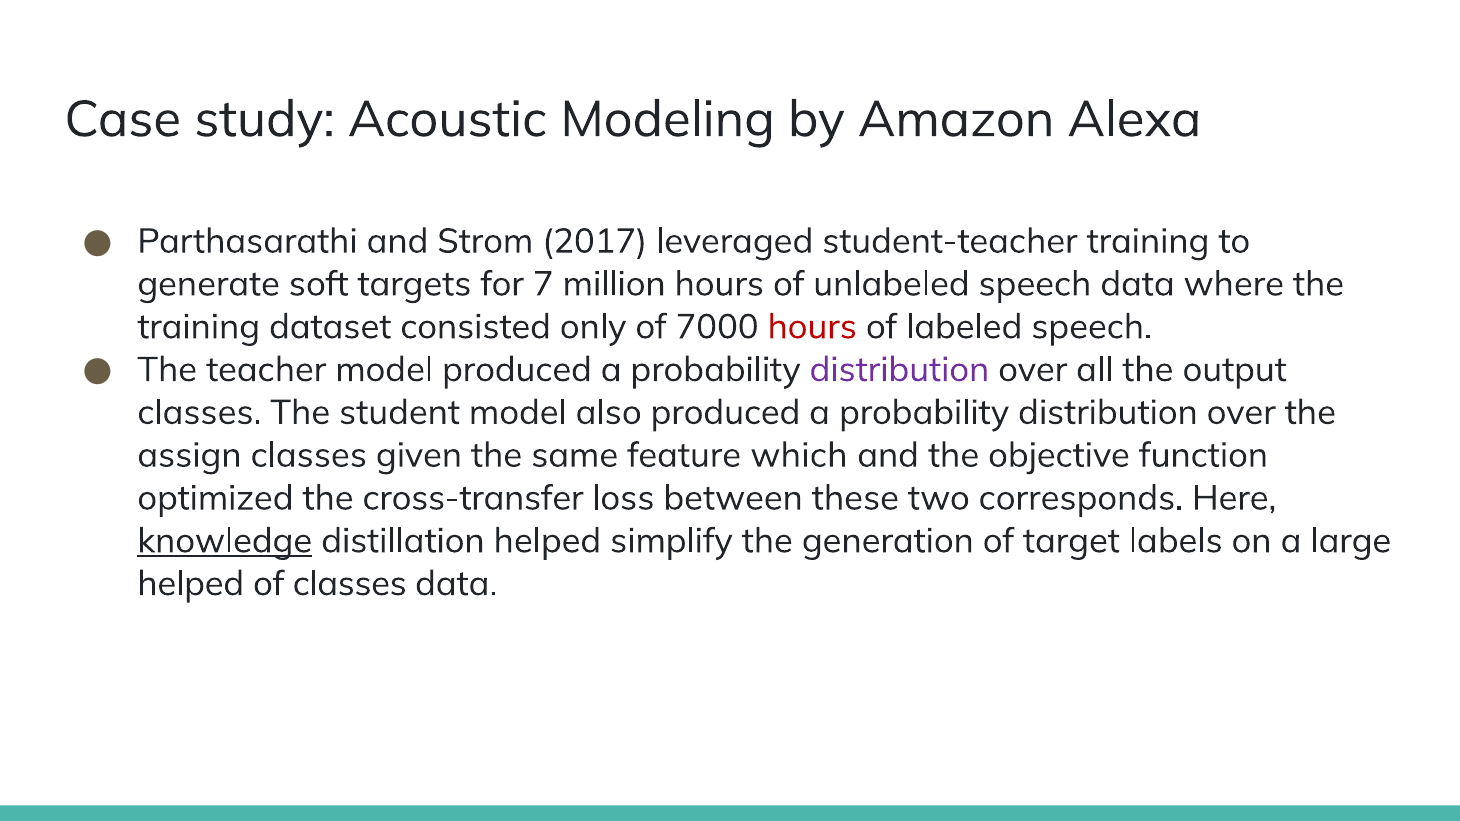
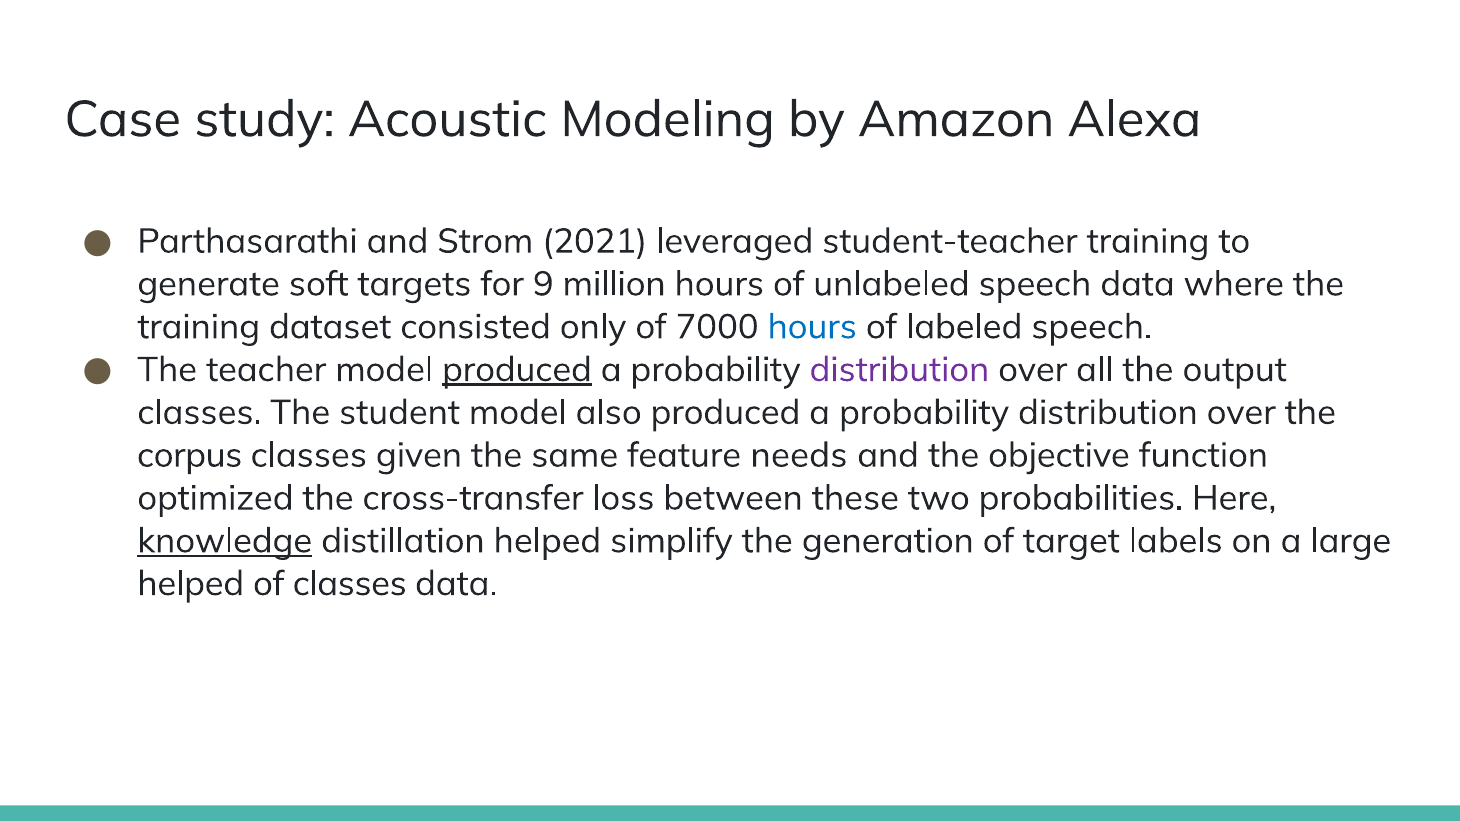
2017: 2017 -> 2021 (595, 241)
7: 7 -> 9 (543, 284)
hours colour: red -> blue (812, 327)
produced underline: none -> present (517, 370)
assign: assign -> corpus (190, 455)
which: which -> needs (799, 455)
corresponds: corresponds -> probabilities (1081, 498)
